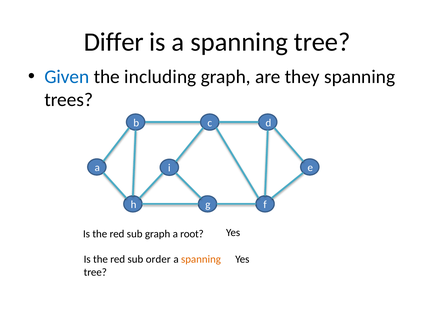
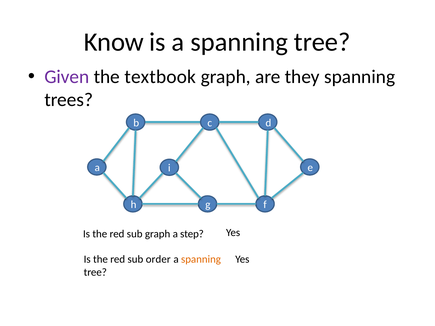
Differ: Differ -> Know (114, 42)
Given colour: blue -> purple (67, 77)
including: including -> textbook (160, 77)
root: root -> step (192, 234)
